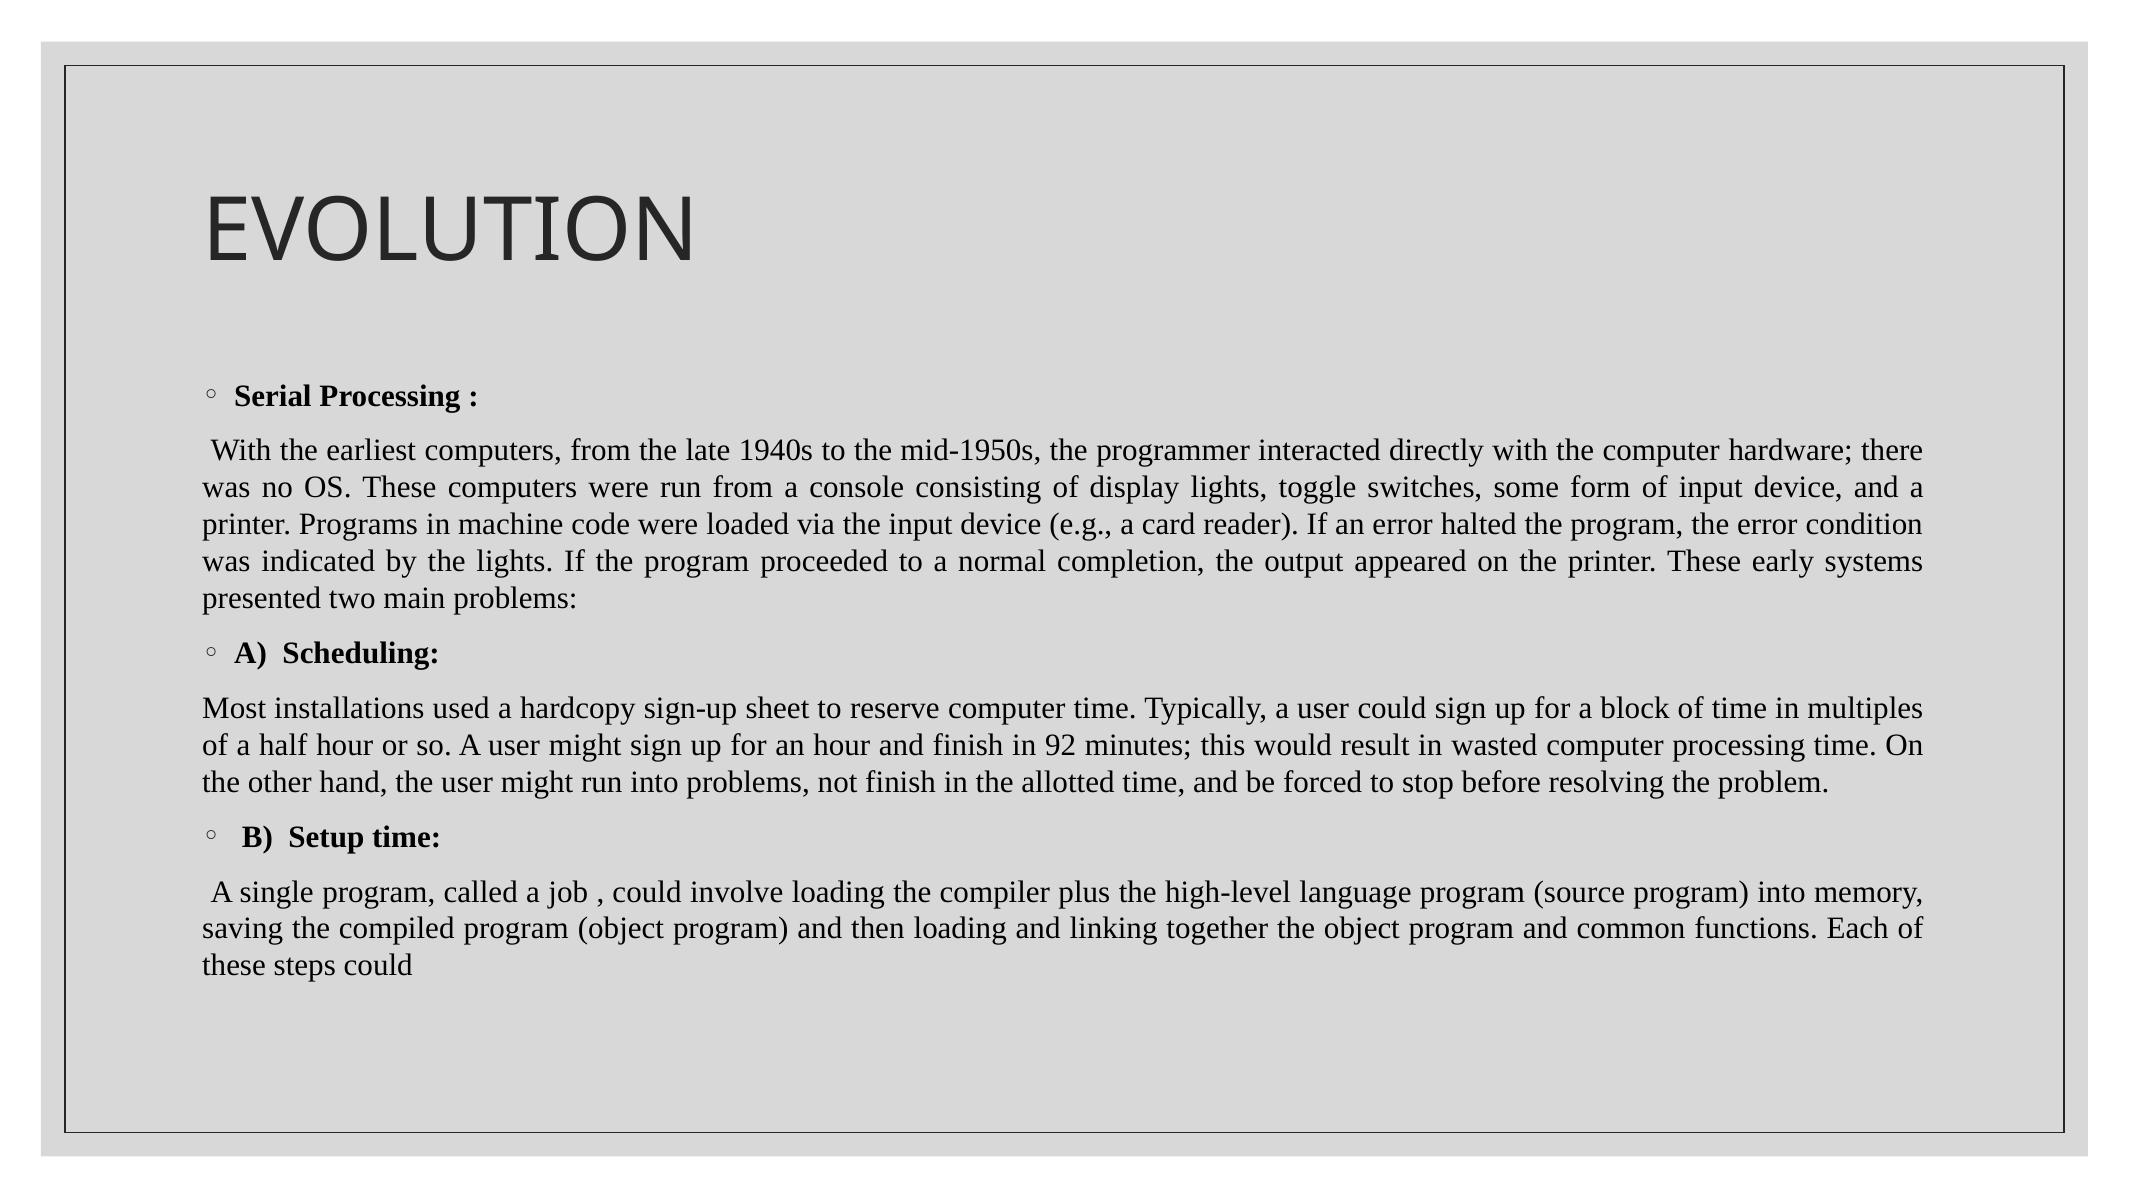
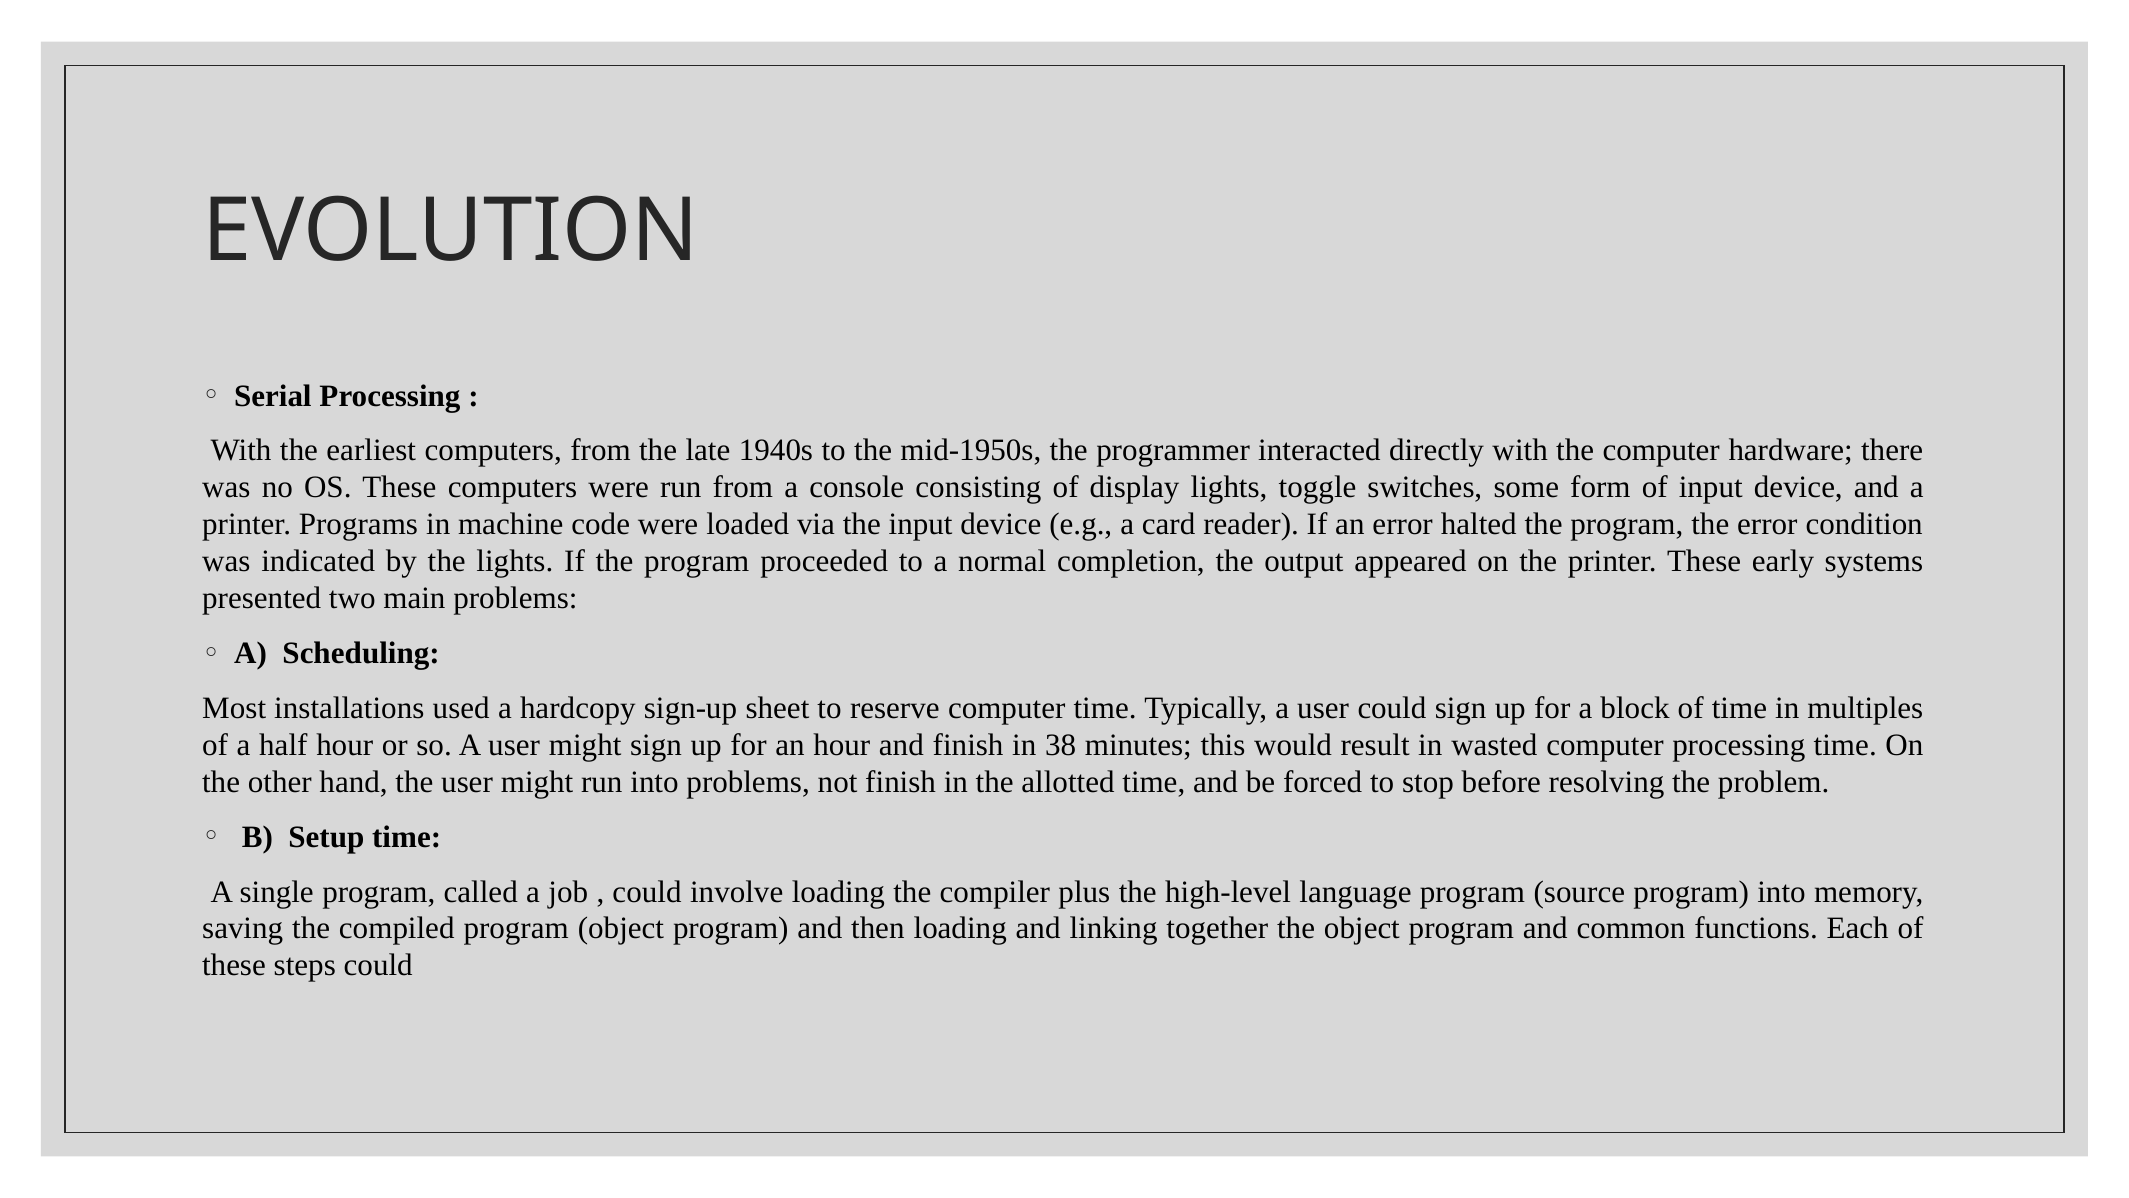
92: 92 -> 38 (1061, 745)
